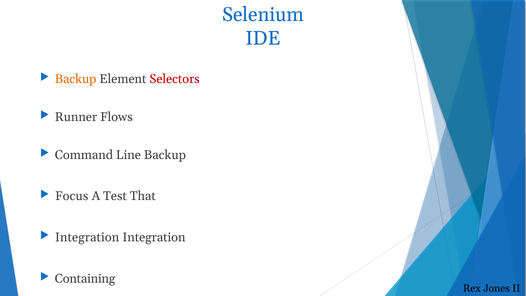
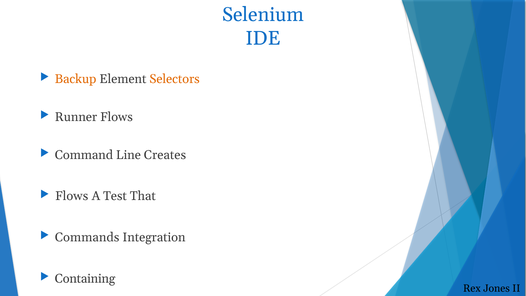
Selectors colour: red -> orange (175, 79)
Line Backup: Backup -> Creates (165, 155)
Focus: Focus -> Flows (72, 196)
Integration: Integration -> Commands (87, 237)
